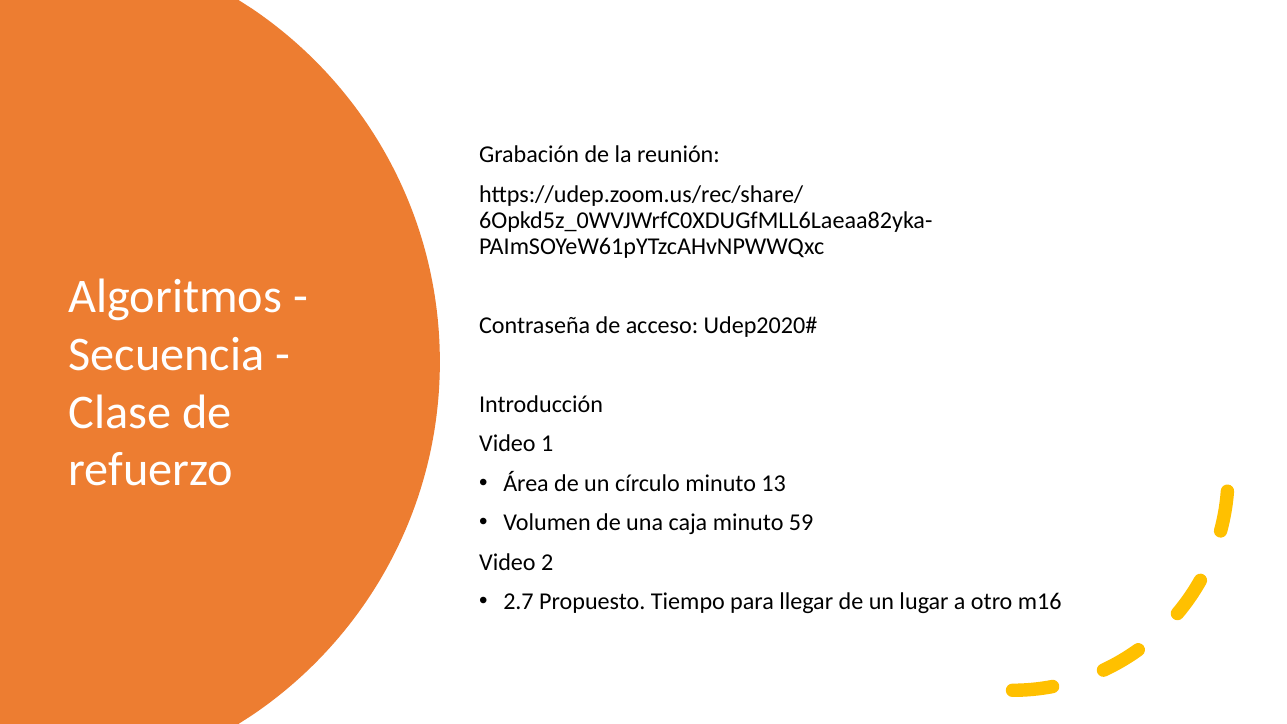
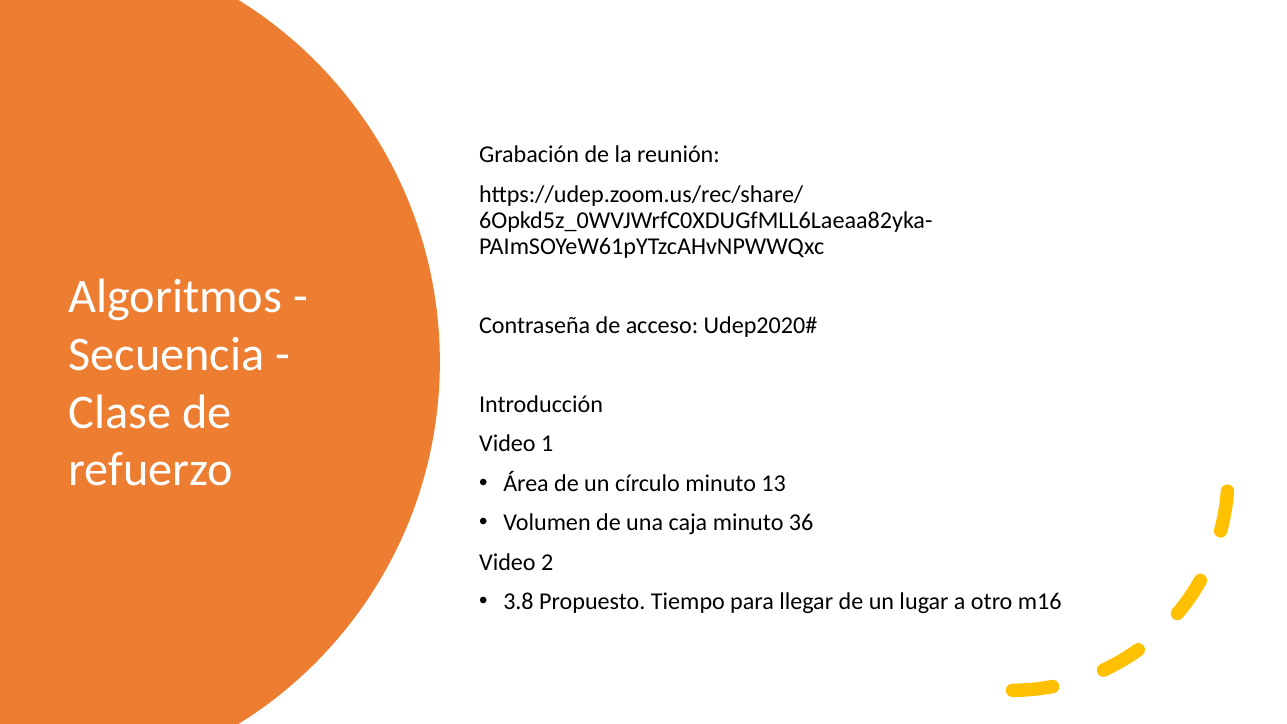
59: 59 -> 36 (801, 523)
2.7: 2.7 -> 3.8 (518, 602)
